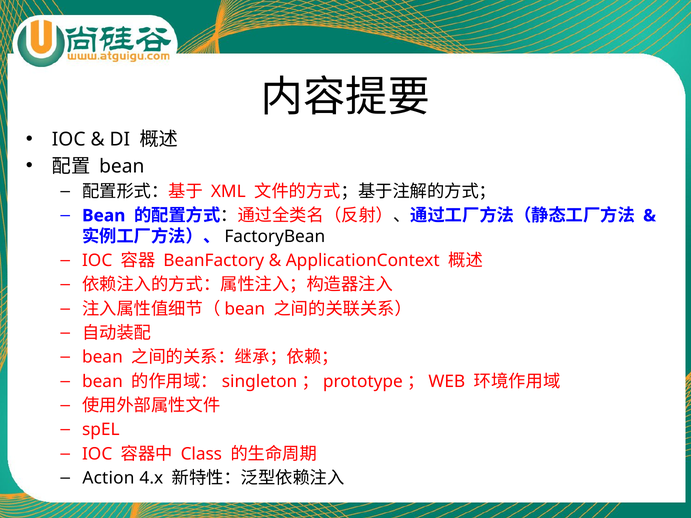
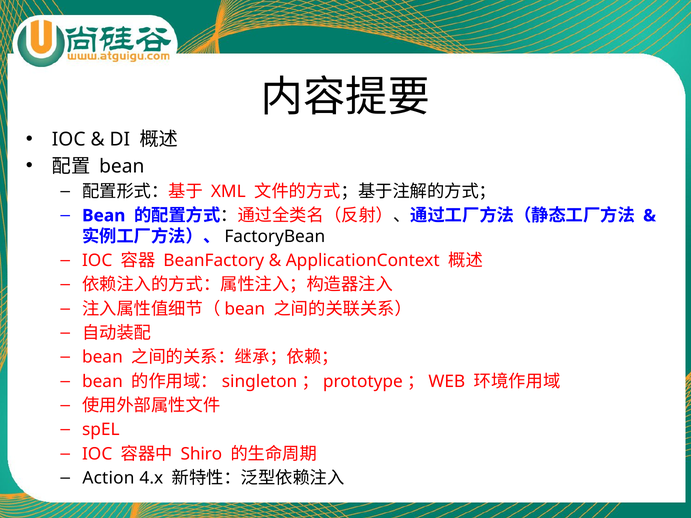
Class: Class -> Shiro (201, 454)
